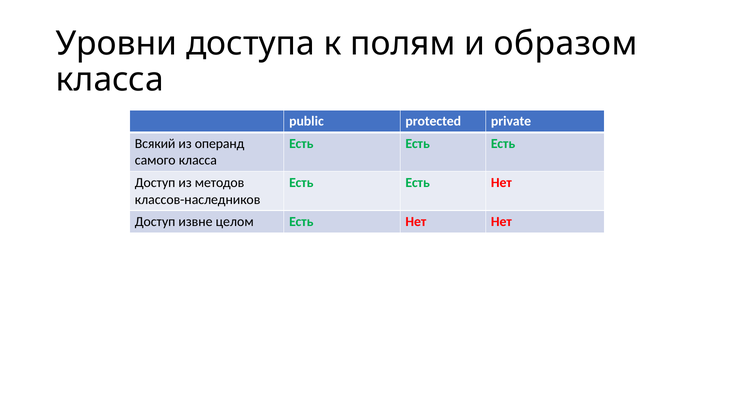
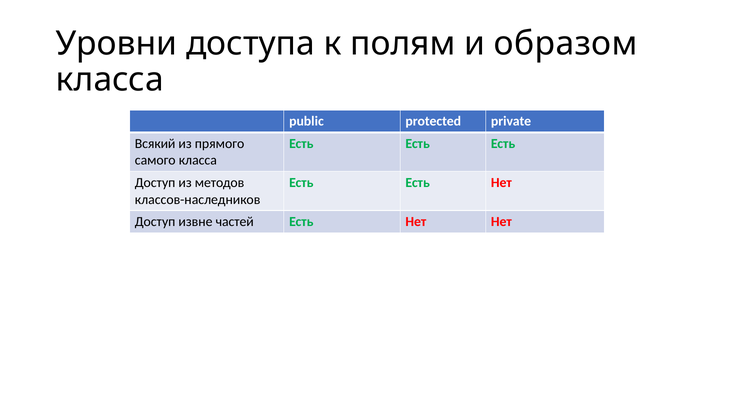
операнд: операнд -> прямого (220, 144)
целом: целом -> частей (235, 222)
